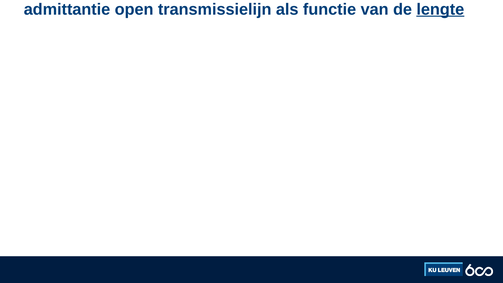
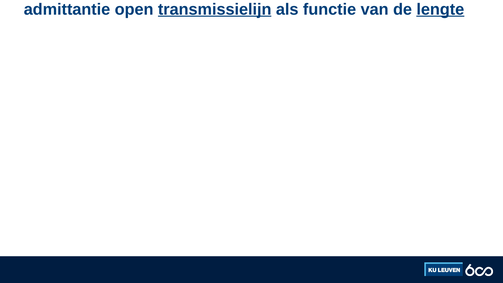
transmissielijn underline: none -> present (215, 9)
